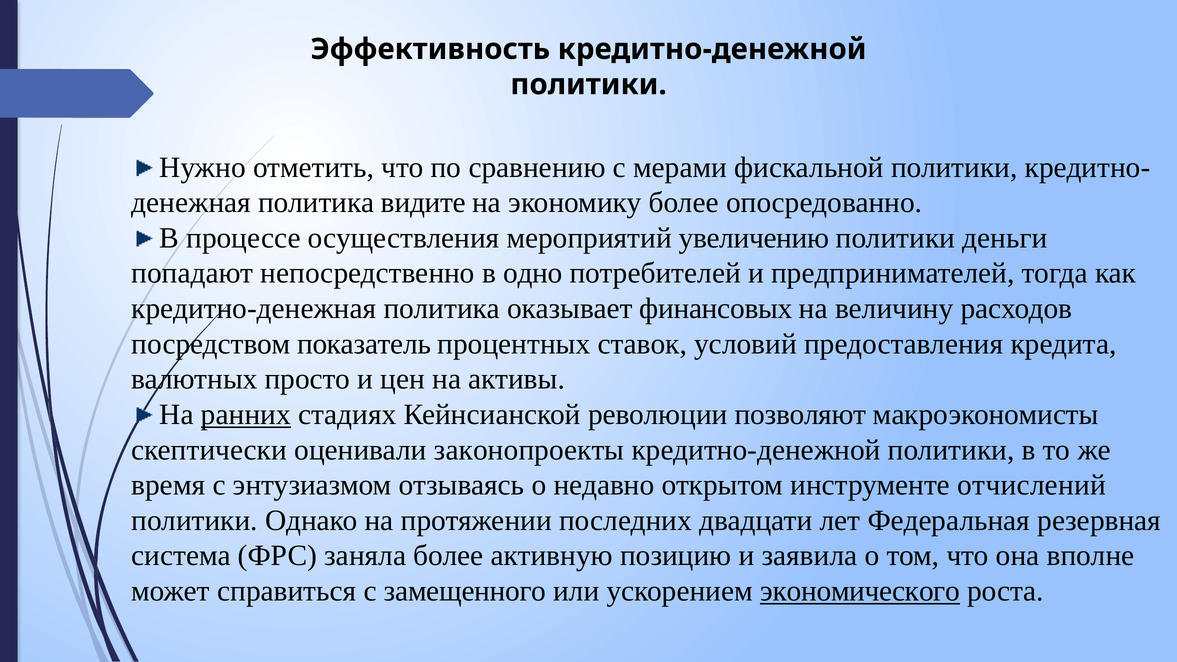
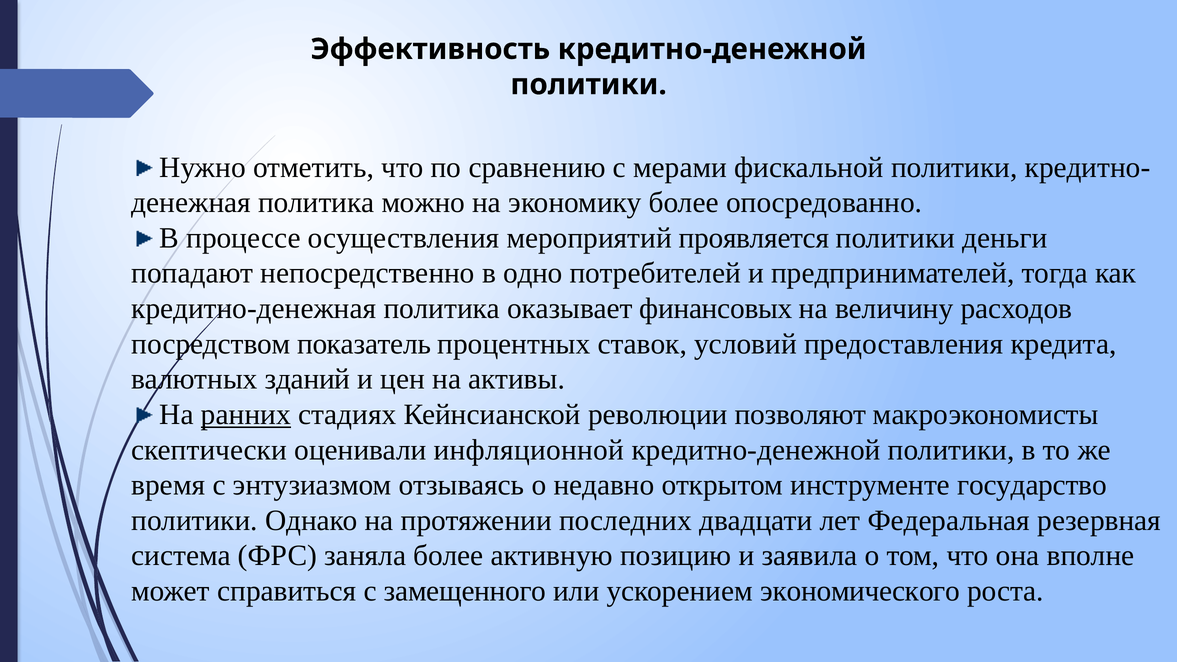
видите: видите -> можно (423, 203)
увеличению: увеличению -> проявляется (754, 238)
просто: просто -> зданий (308, 379)
законопроекты: законопроекты -> инфляционной (529, 450)
отчислений: отчислений -> государство (1032, 485)
экономического underline: present -> none (860, 591)
